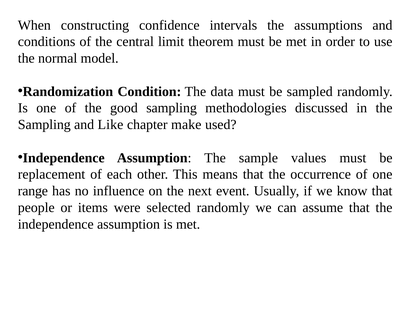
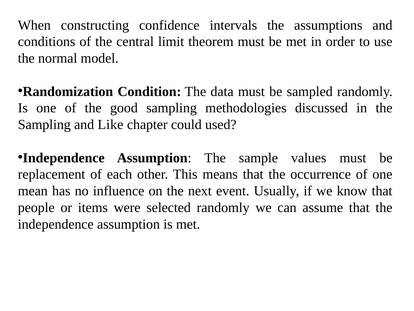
make: make -> could (186, 124)
range: range -> mean (33, 191)
